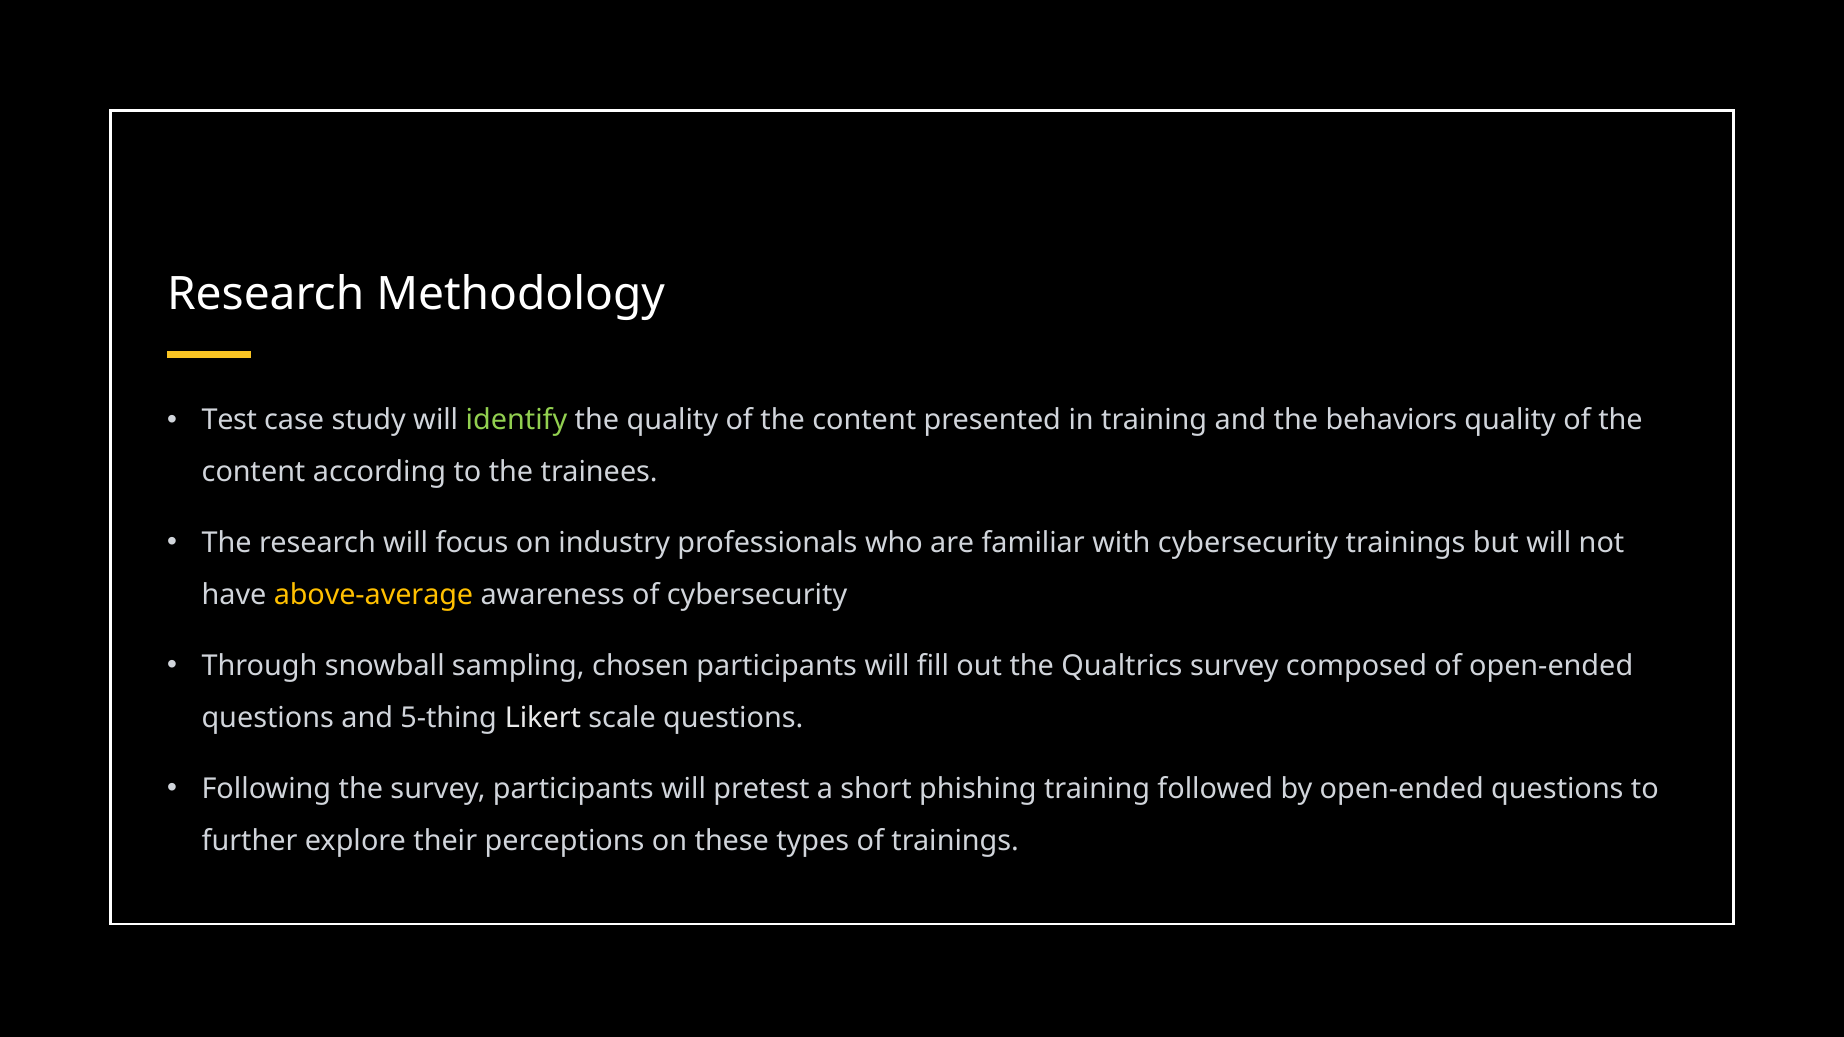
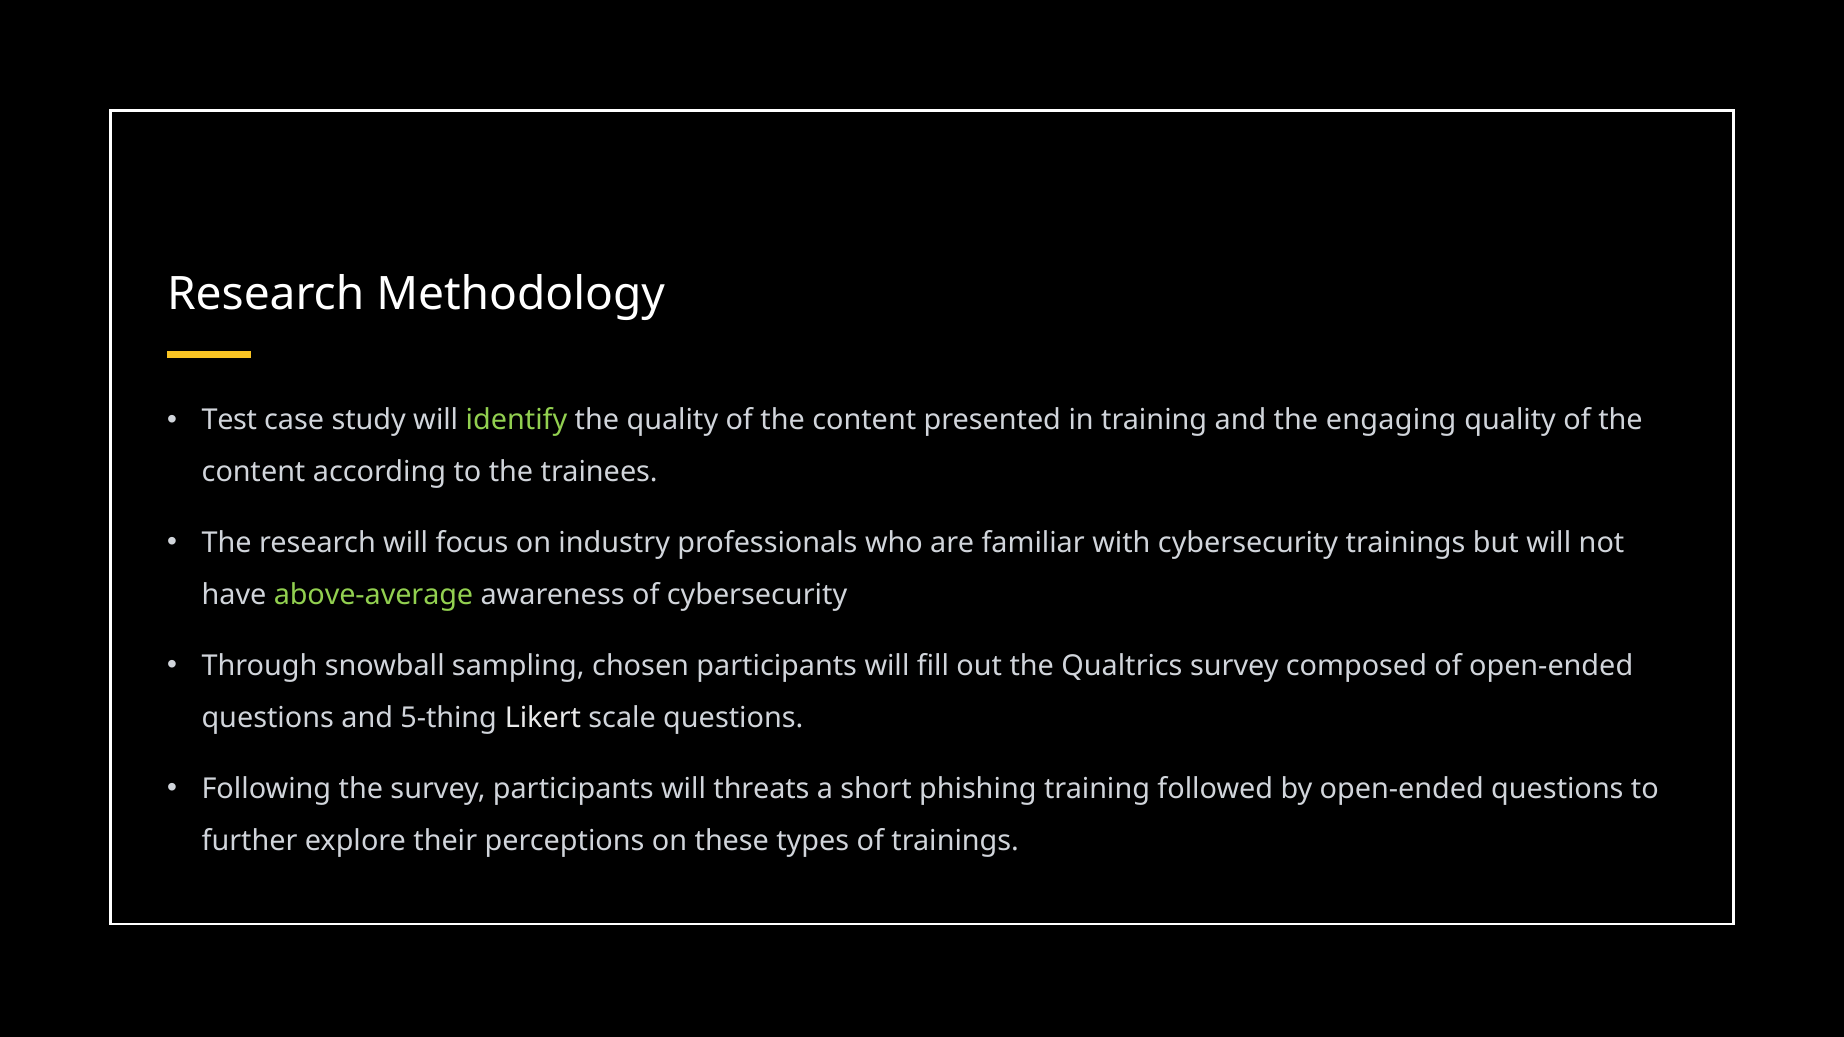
behaviors: behaviors -> engaging (1391, 421)
above-average colour: yellow -> light green (373, 595)
pretest: pretest -> threats (761, 789)
